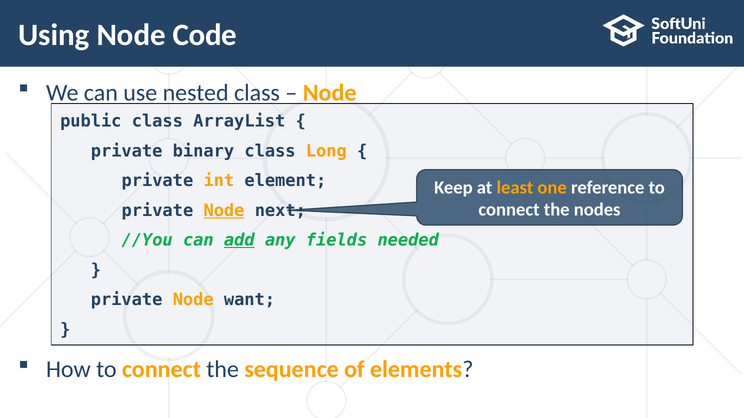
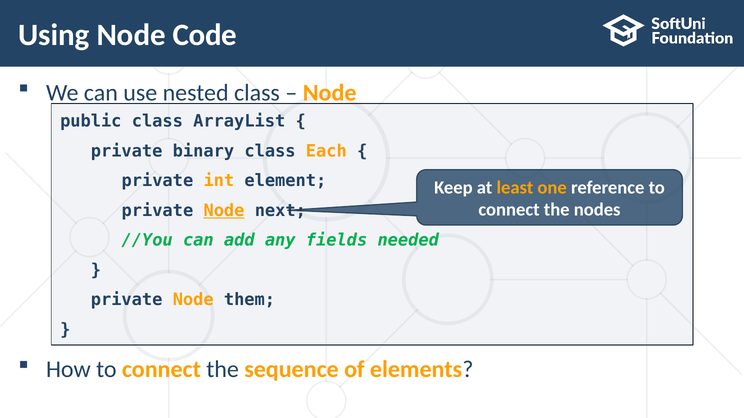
Long: Long -> Each (326, 151)
add underline: present -> none (239, 241)
want: want -> them (249, 300)
